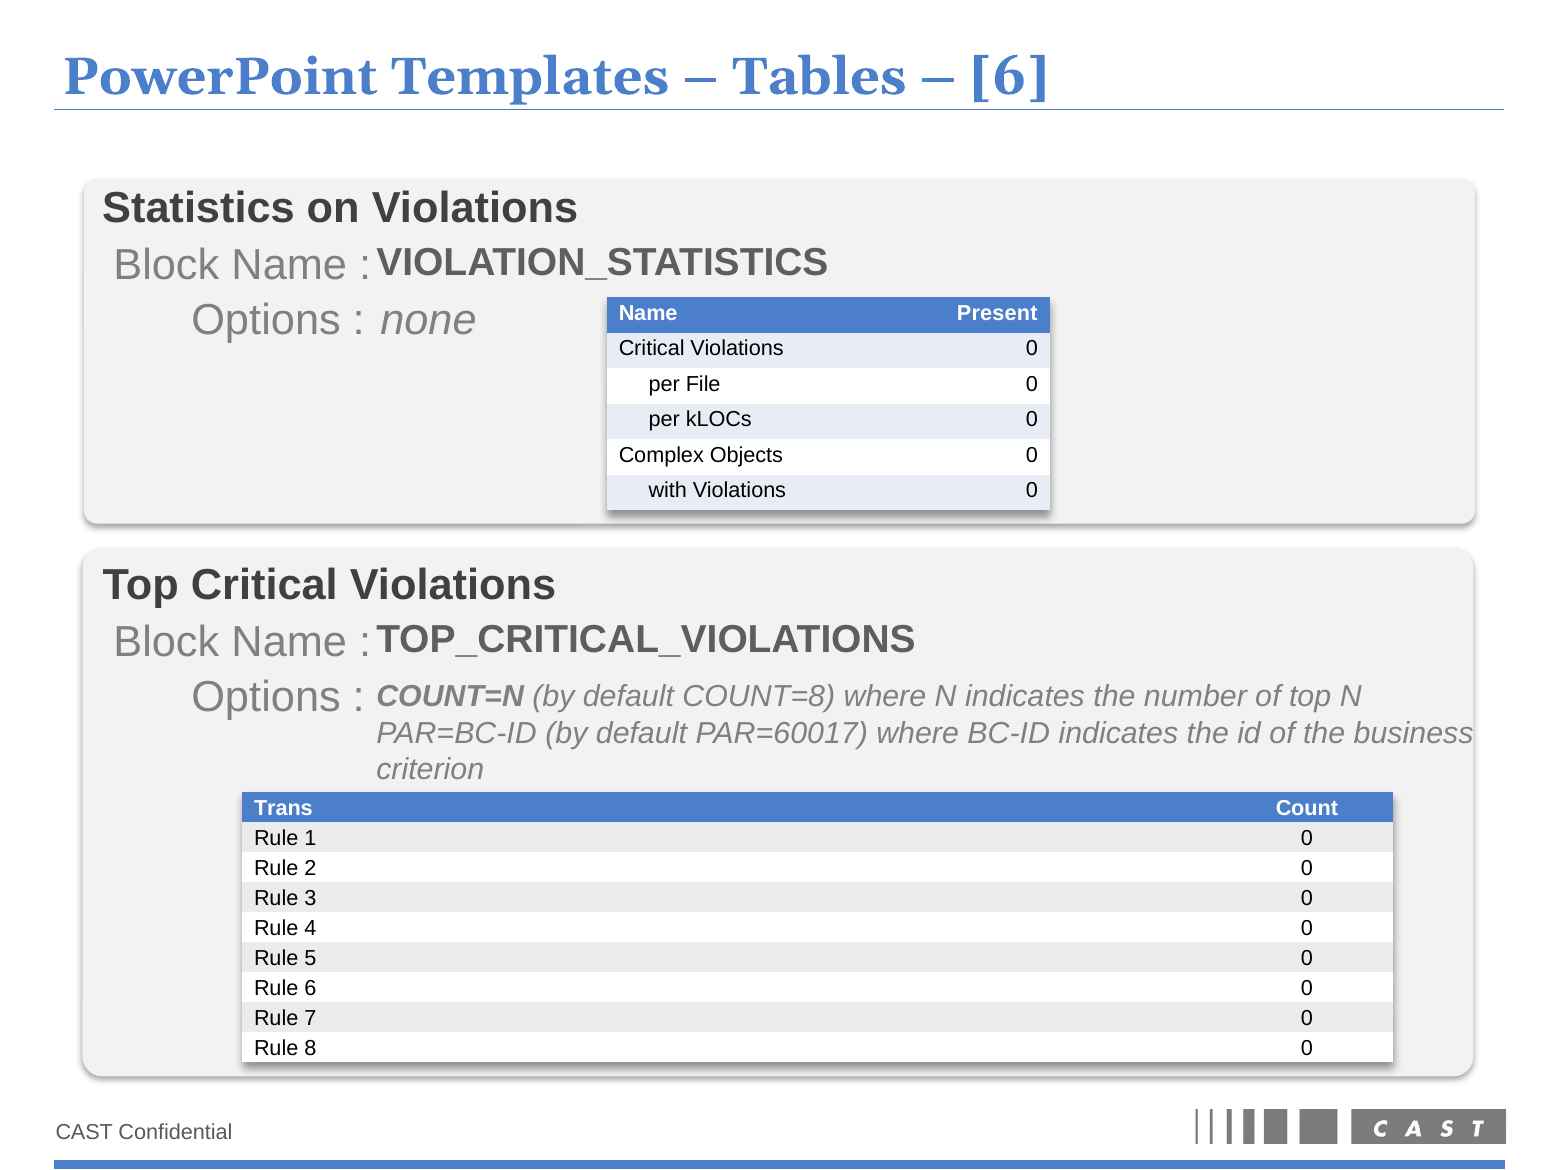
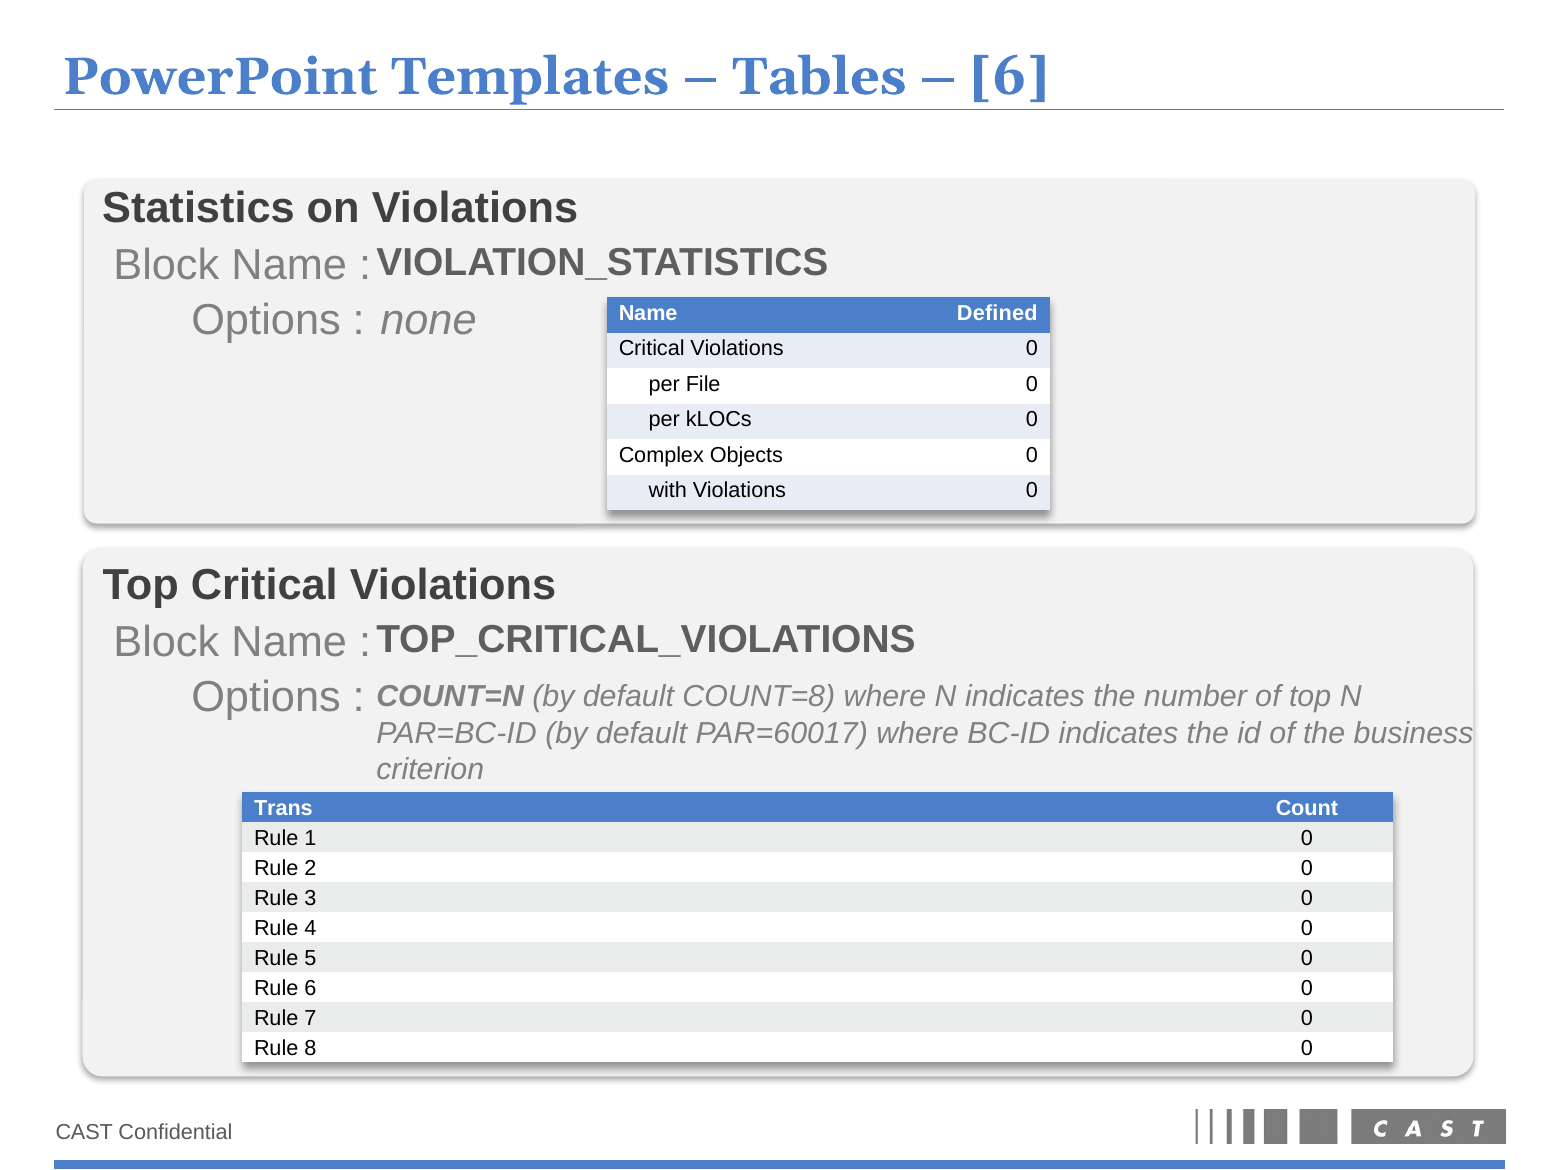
Present: Present -> Defined (997, 313)
